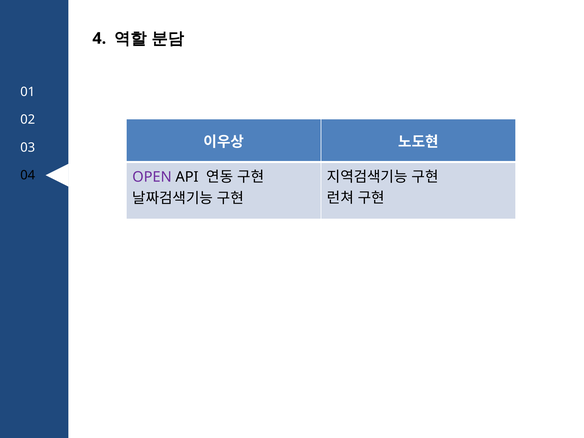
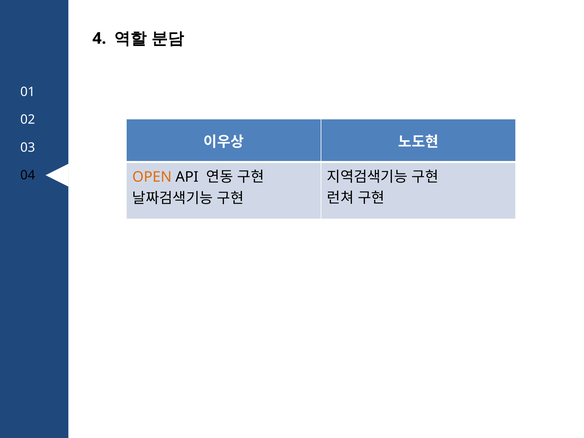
OPEN colour: purple -> orange (152, 177)
